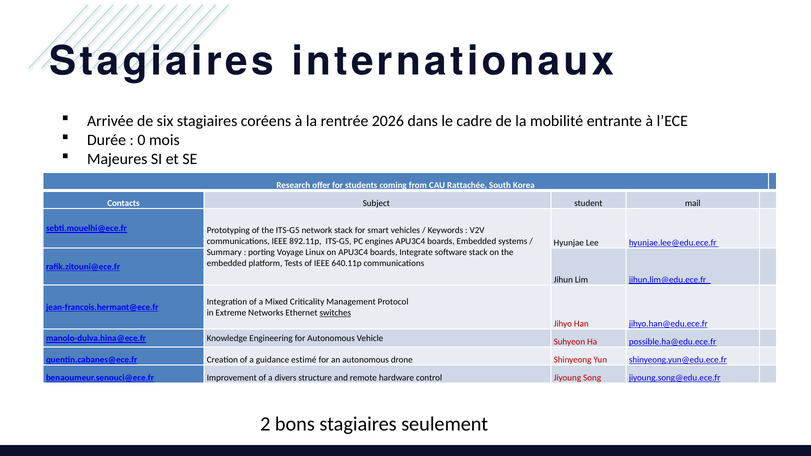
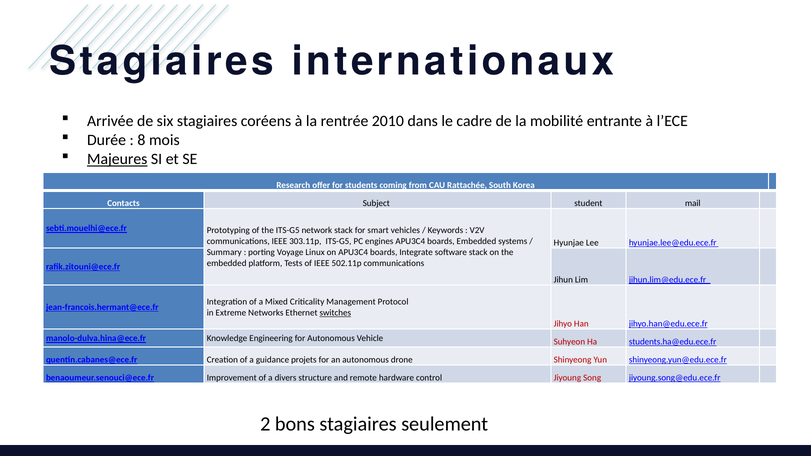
2026: 2026 -> 2010 (388, 121)
0: 0 -> 8 (141, 140)
Majeures underline: none -> present (117, 159)
892.11p: 892.11p -> 303.11p (305, 241)
640.11p: 640.11p -> 502.11p (347, 264)
possible.ha@edu.ece.fr: possible.ha@edu.ece.fr -> students.ha@edu.ece.fr (673, 342)
estimé: estimé -> projets (304, 360)
